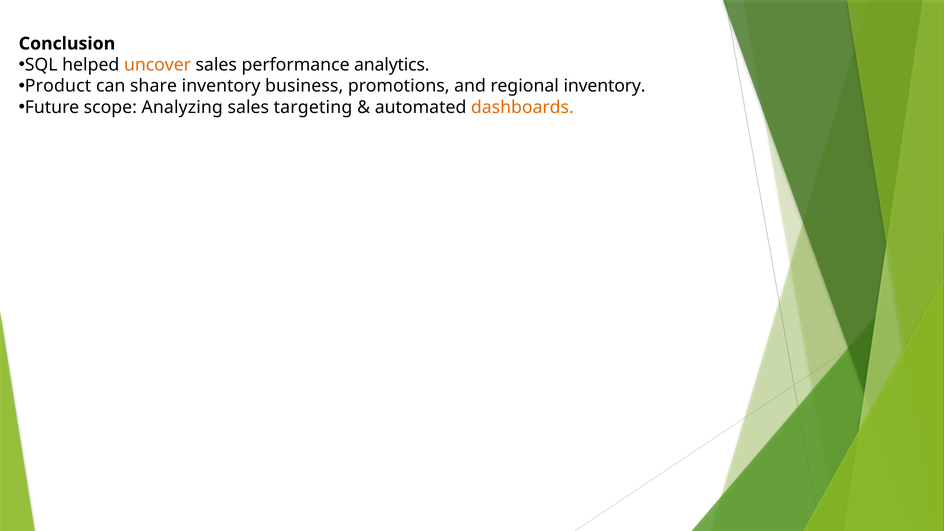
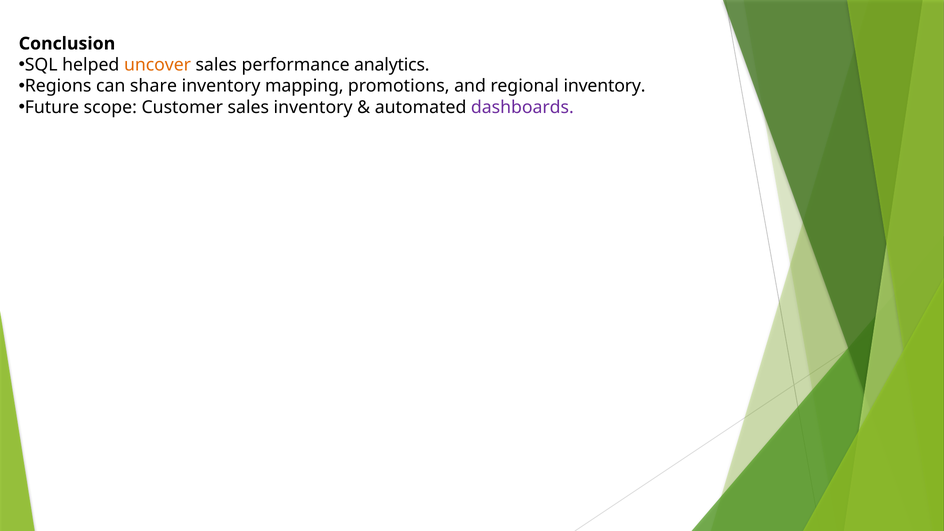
Product: Product -> Regions (58, 86)
business: business -> mapping (304, 86)
Analyzing: Analyzing -> Customer (182, 107)
sales targeting: targeting -> inventory (313, 107)
dashboards colour: orange -> purple (522, 107)
